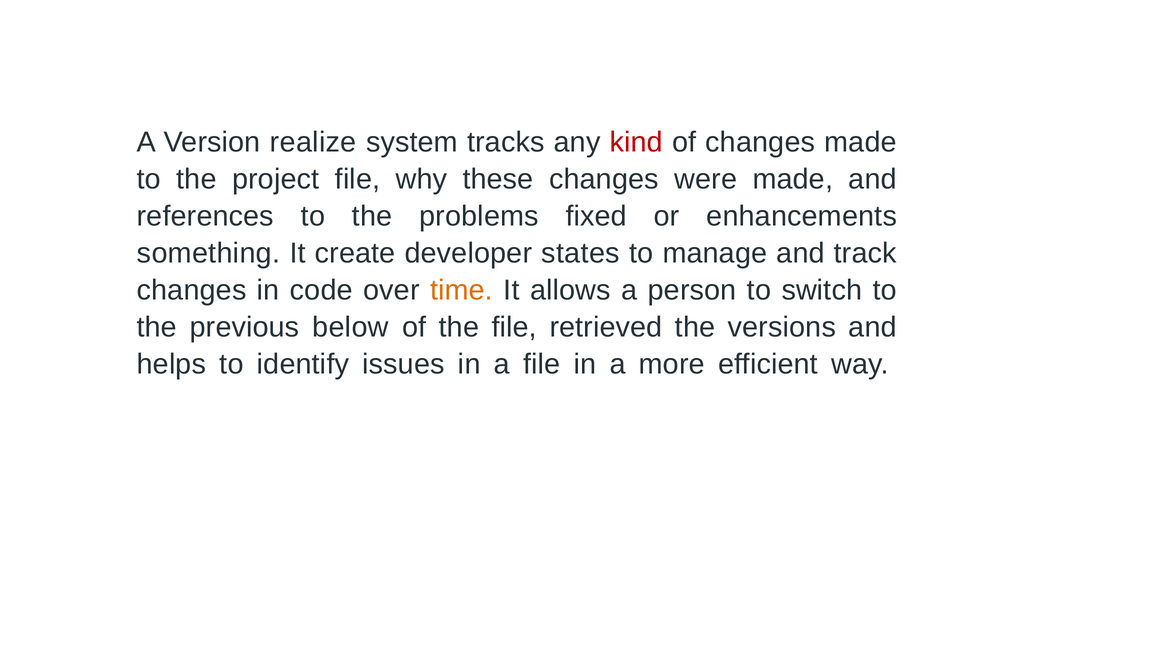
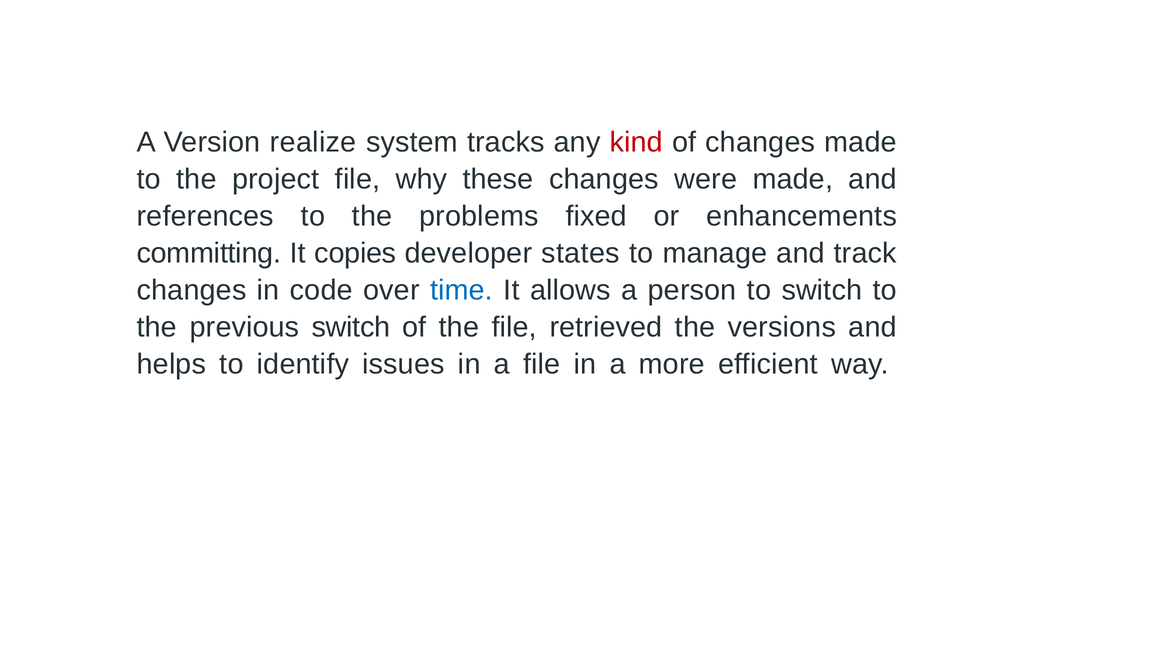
something: something -> committing (209, 253)
create: create -> copies (355, 253)
time colour: orange -> blue (461, 290)
previous below: below -> switch (351, 327)
